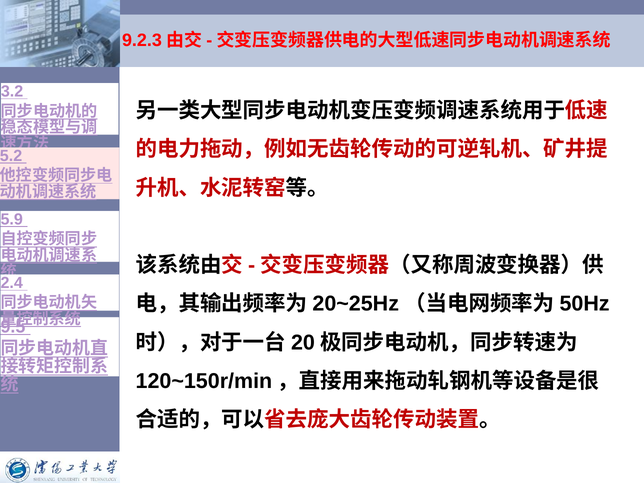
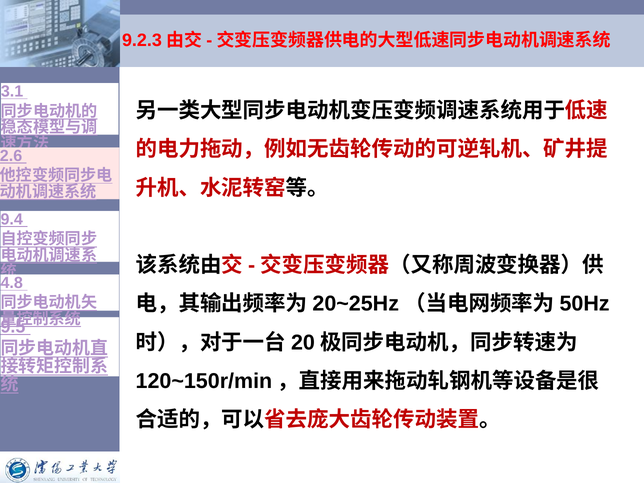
3.2: 3.2 -> 3.1 (12, 92)
5.2: 5.2 -> 2.6 (11, 156)
5.9: 5.9 -> 9.4 (12, 220)
2.4: 2.4 -> 4.8 (12, 283)
